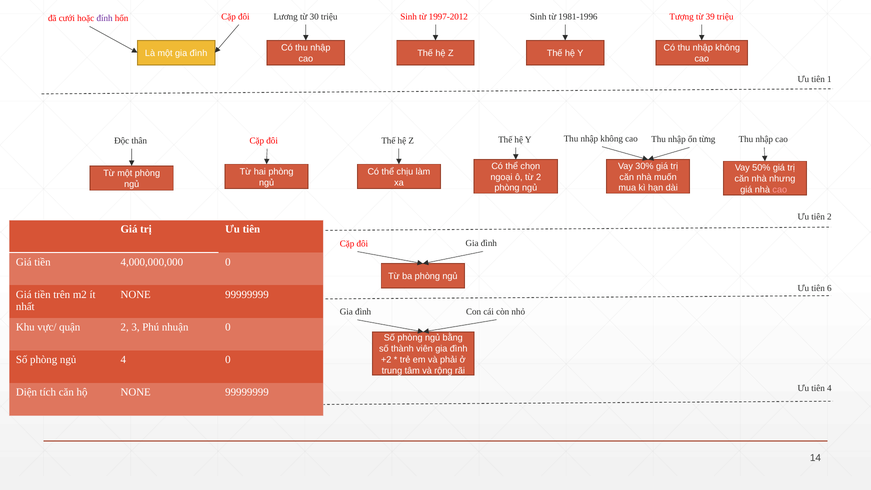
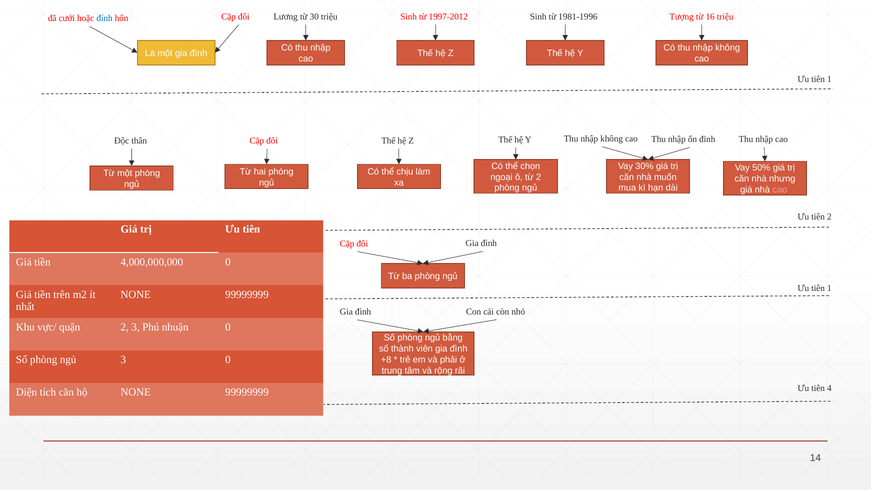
đính colour: purple -> blue (105, 18)
39: 39 -> 16 (710, 17)
từng: từng -> đỉnh (707, 139)
6: 6 -> 1 (829, 288)
ngủ 4: 4 -> 3 (123, 360)
+2: +2 -> +8 (386, 360)
